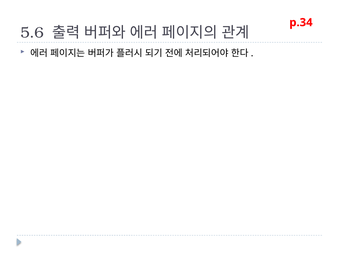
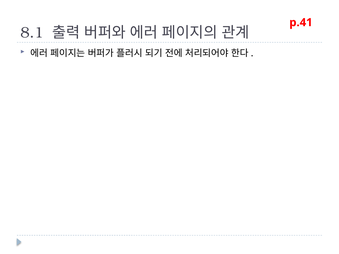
p.34: p.34 -> p.41 (301, 22)
5.6: 5.6 -> 8.1 (32, 33)
